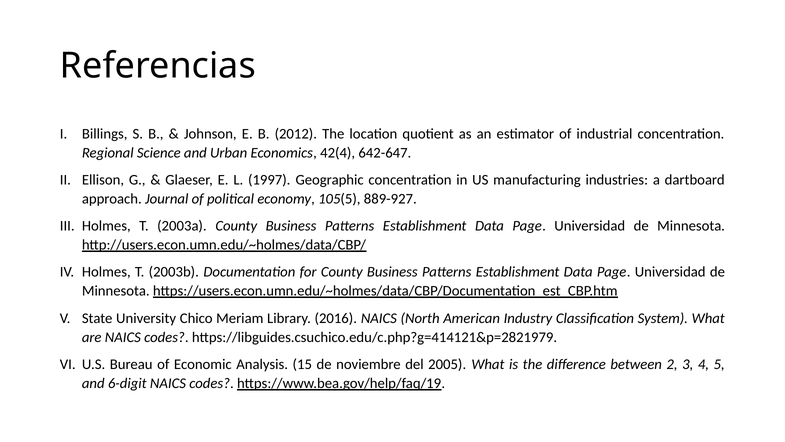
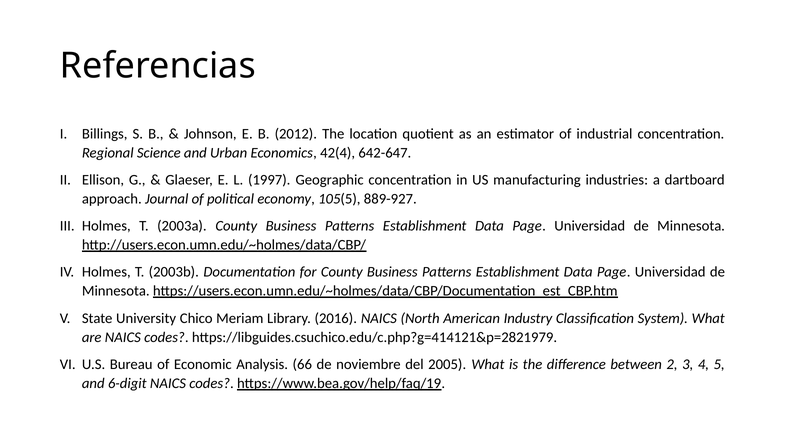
15: 15 -> 66 (302, 364)
